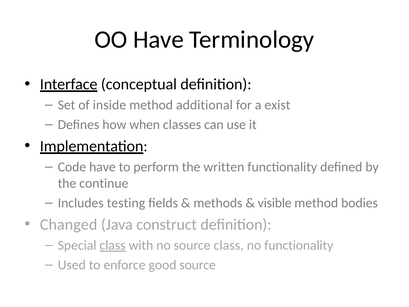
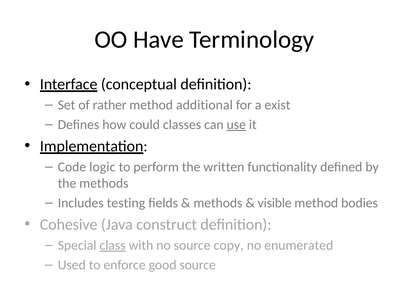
inside: inside -> rather (110, 105)
when: when -> could (145, 125)
use underline: none -> present (236, 125)
Code have: have -> logic (102, 167)
the continue: continue -> methods (104, 183)
Changed: Changed -> Cohesive (69, 224)
source class: class -> copy (229, 245)
no functionality: functionality -> enumerated (299, 245)
